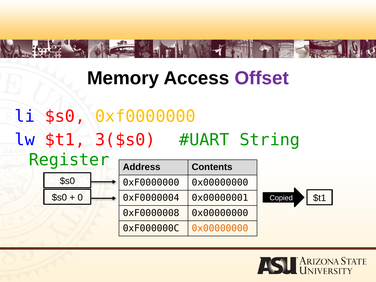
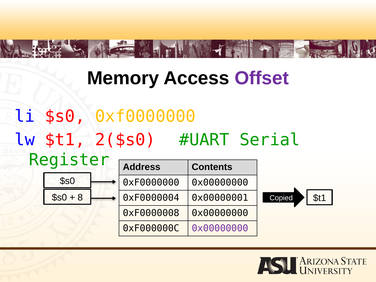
3($s0: 3($s0 -> 2($s0 (125, 140)
String: String -> Serial (270, 140)
0: 0 -> 8 (80, 197)
0x00000000 colour: orange -> purple (220, 228)
